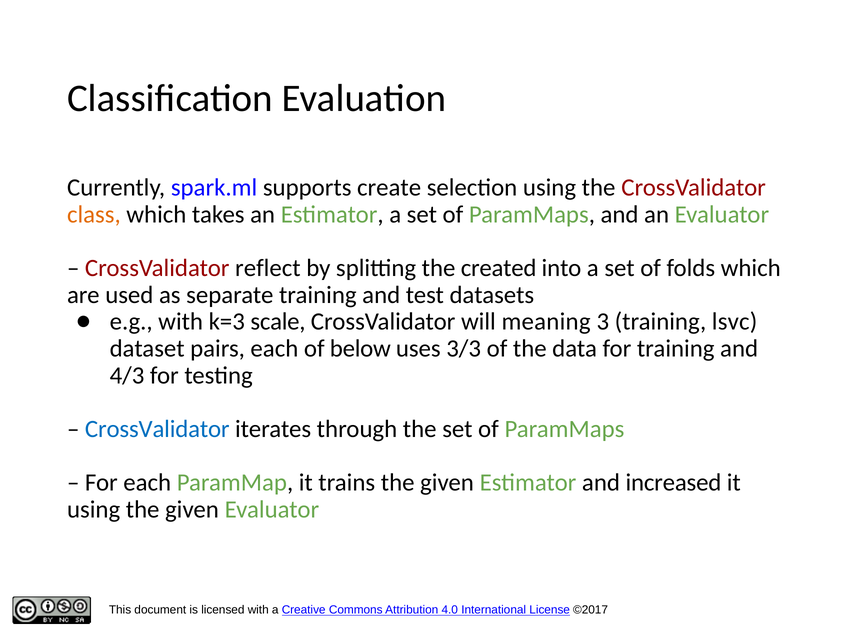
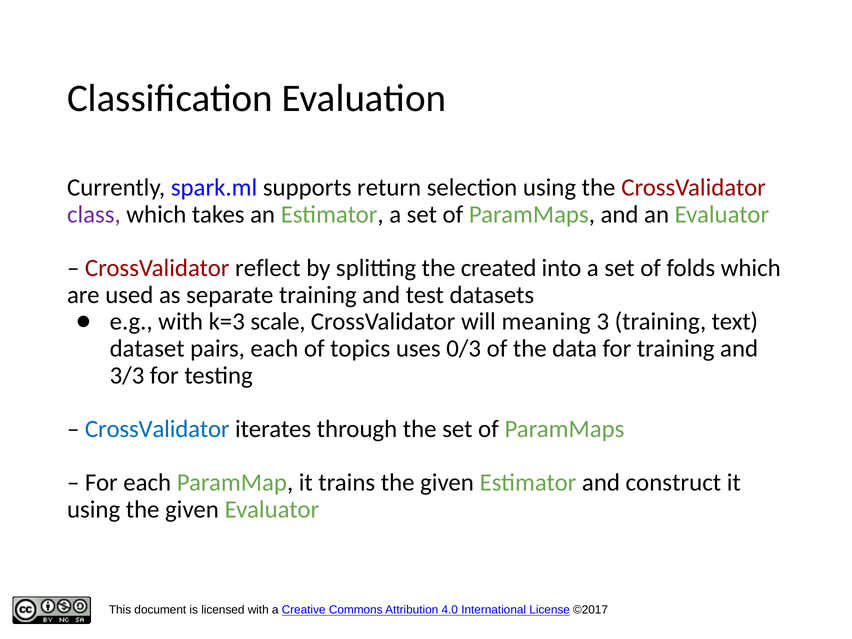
create: create -> return (389, 188)
class colour: orange -> purple (94, 214)
lsvc: lsvc -> text (735, 322)
below: below -> topics (360, 349)
3/3: 3/3 -> 0/3 (464, 349)
4/3: 4/3 -> 3/3 (127, 375)
increased: increased -> construct (673, 483)
